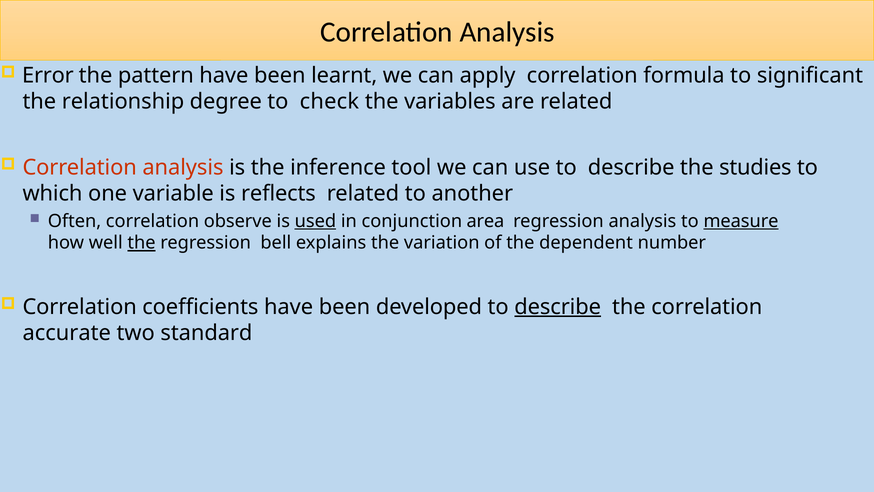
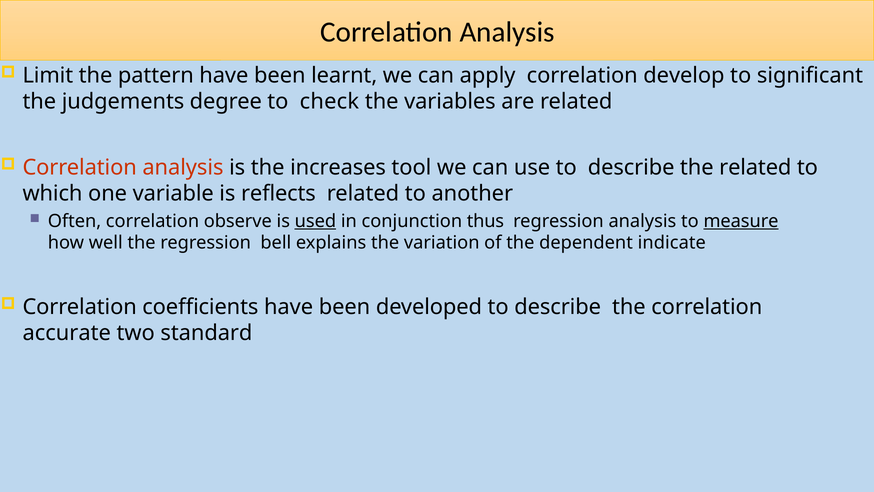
Error: Error -> Limit (48, 75)
formula: formula -> develop (684, 75)
relationship: relationship -> judgements (123, 102)
inference: inference -> increases (338, 167)
the studies: studies -> related (755, 167)
area: area -> thus (485, 221)
the underline: present -> none (142, 243)
number: number -> indicate (672, 243)
describe underline: present -> none (558, 307)
